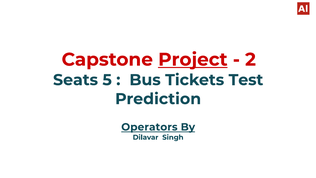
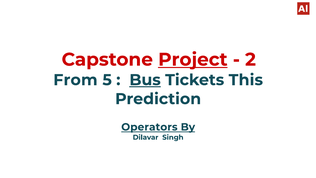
Seats: Seats -> From (75, 80)
Bus underline: none -> present (145, 80)
Test: Test -> This (246, 80)
